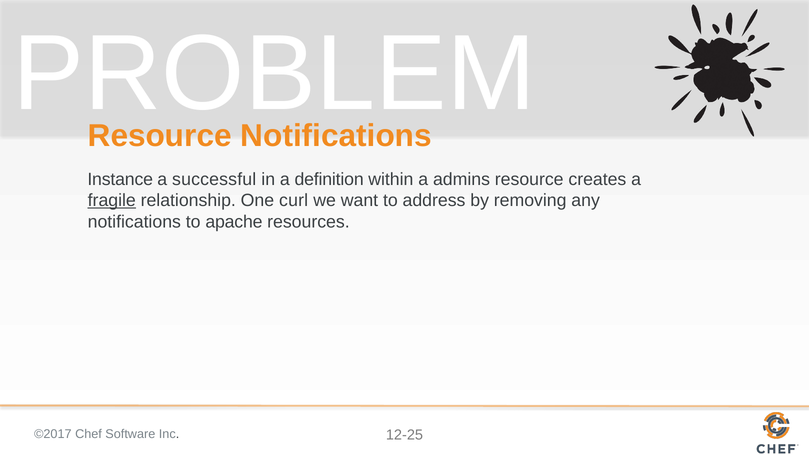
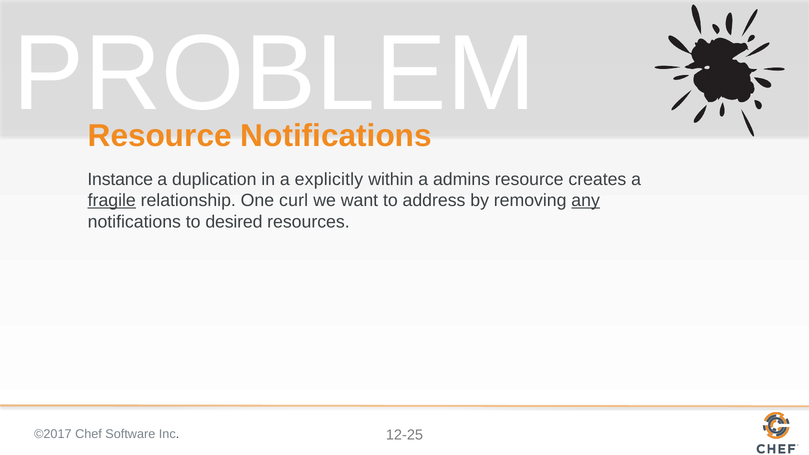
successful: successful -> duplication (214, 179)
definition: definition -> explicitly (329, 179)
any underline: none -> present (586, 200)
apache: apache -> desired (234, 222)
